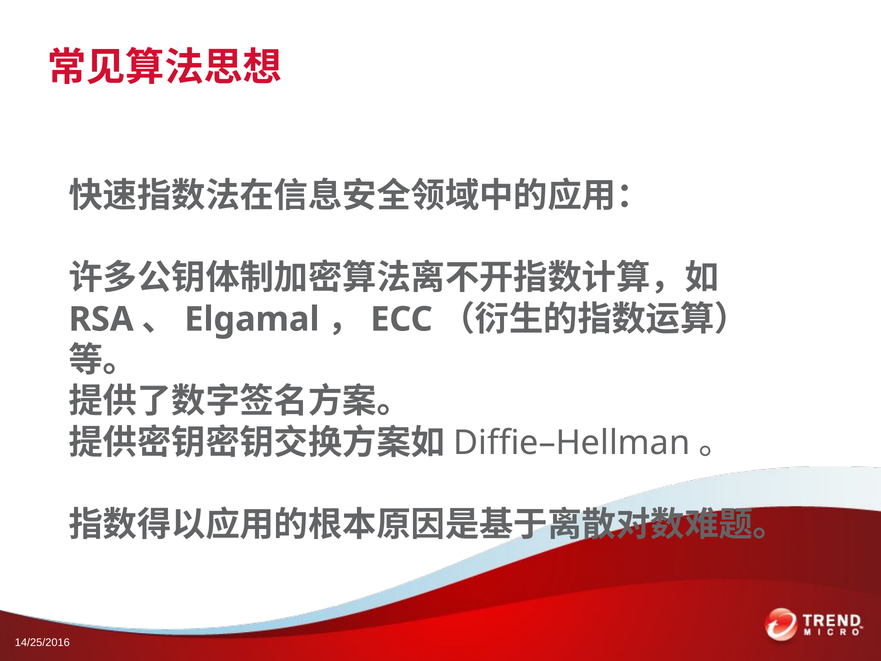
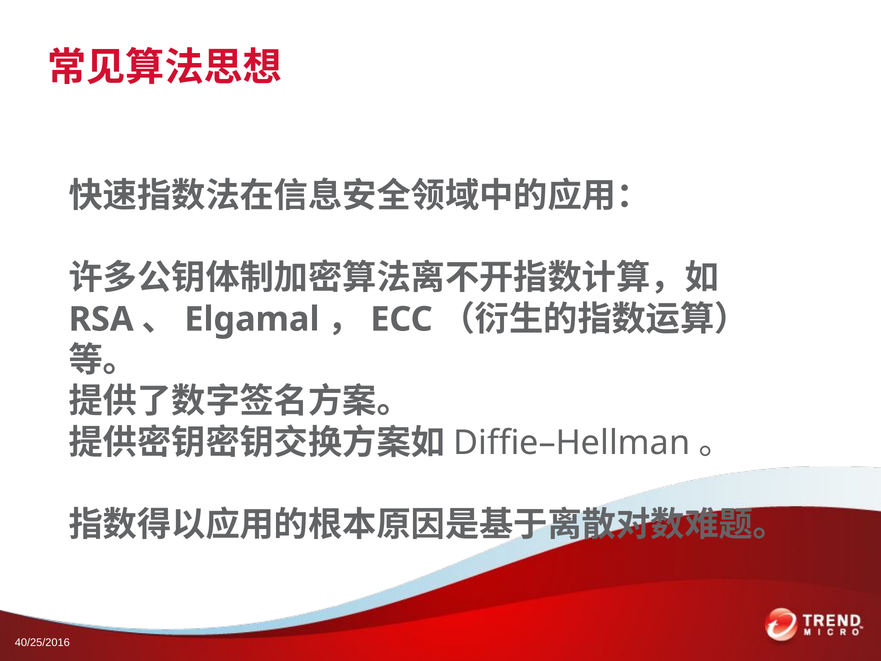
14/25/2016: 14/25/2016 -> 40/25/2016 (42, 643)
